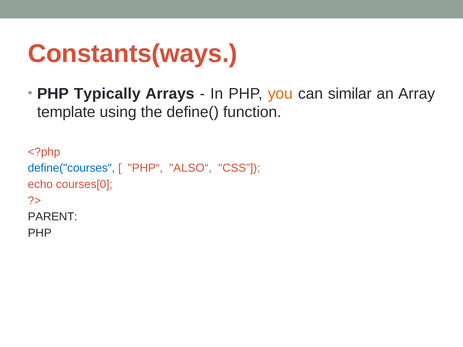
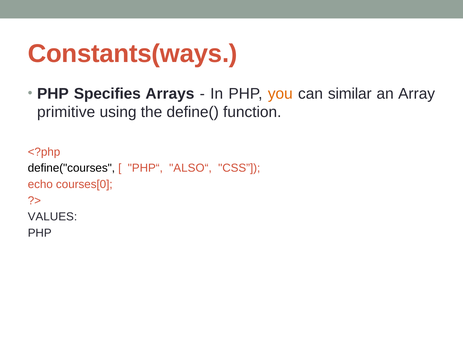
Typically: Typically -> Specifies (107, 94)
template: template -> primitive (66, 112)
define("courses colour: blue -> black (71, 168)
PARENT: PARENT -> VALUES (52, 217)
